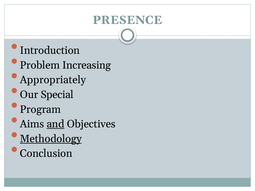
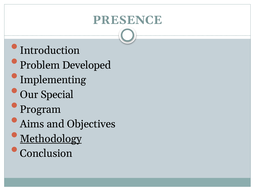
Increasing: Increasing -> Developed (87, 65)
Appropriately: Appropriately -> Implementing (53, 80)
and underline: present -> none (55, 124)
